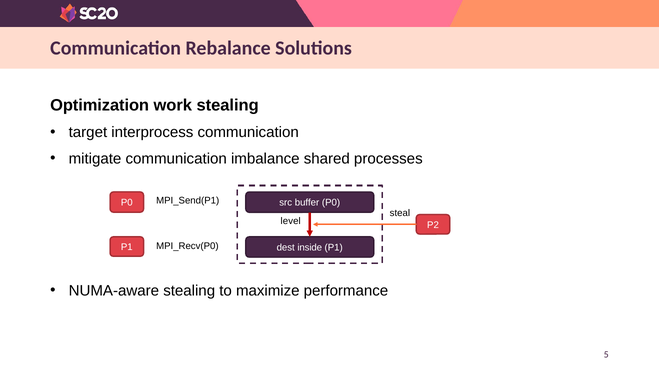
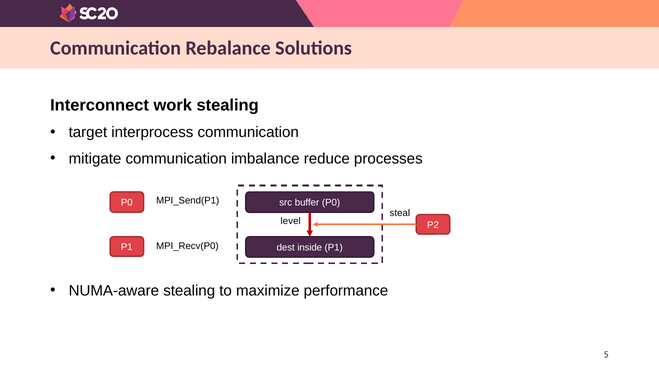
Optimization: Optimization -> Interconnect (100, 105)
shared: shared -> reduce (327, 159)
